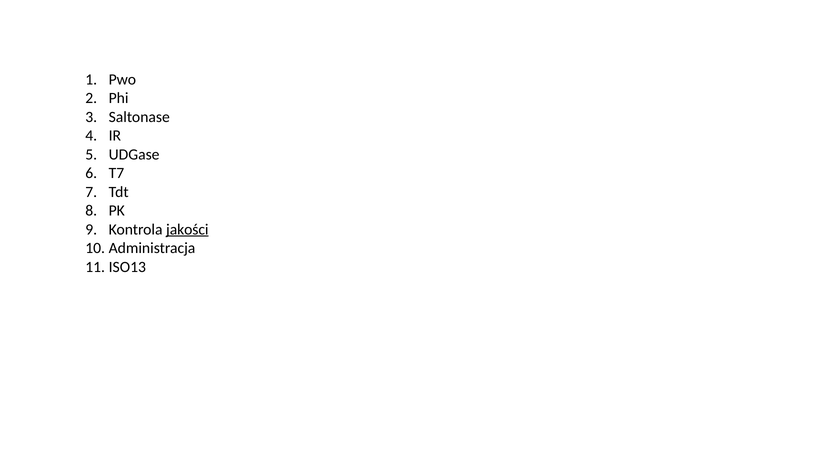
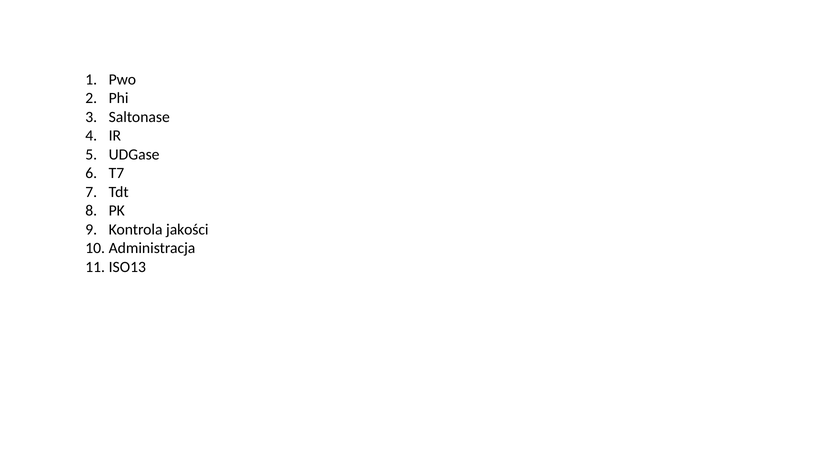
jakości underline: present -> none (187, 230)
